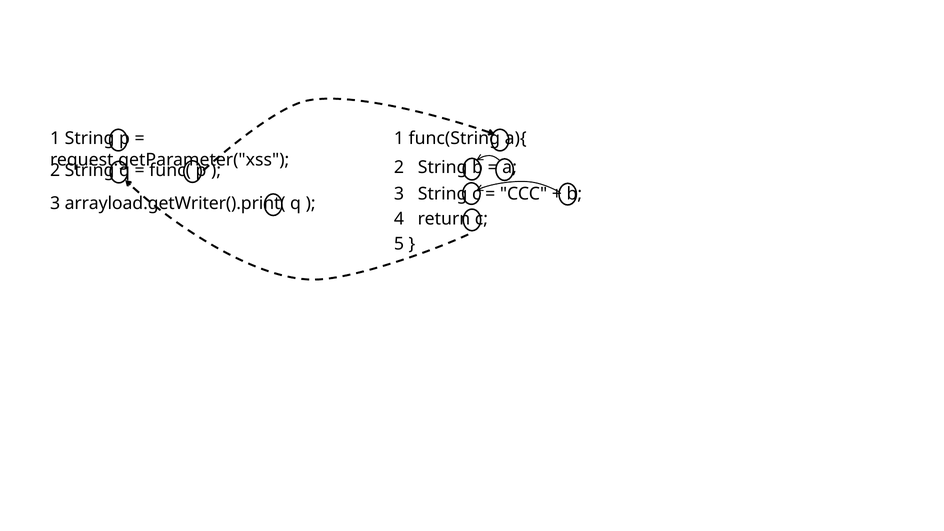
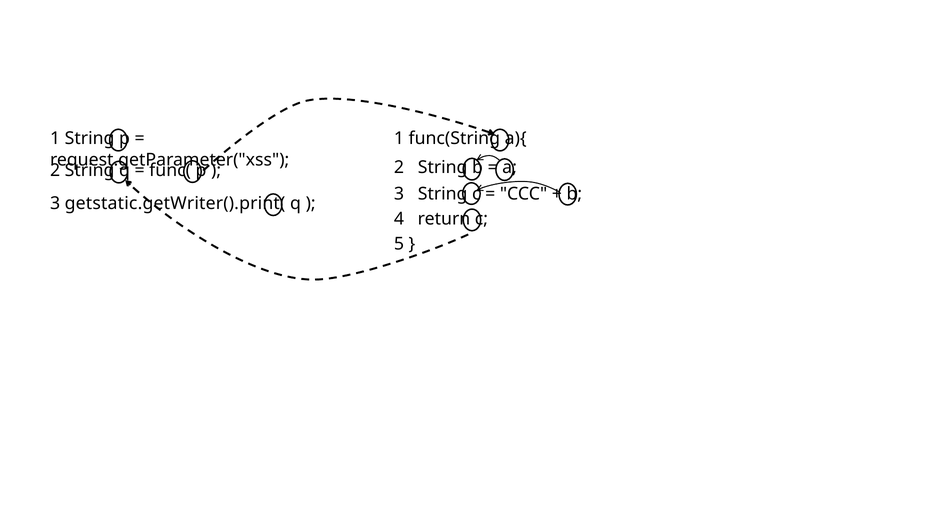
arrayload.getWriter().print(: arrayload.getWriter().print( -> getstatic.getWriter().print( (175, 204)
